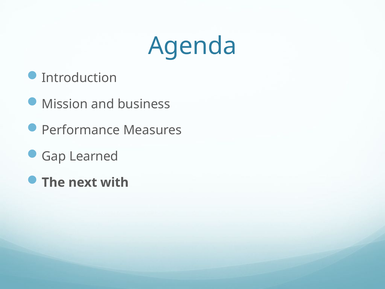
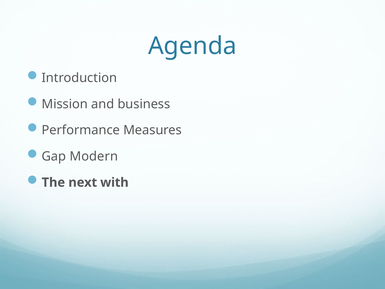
Learned: Learned -> Modern (94, 156)
